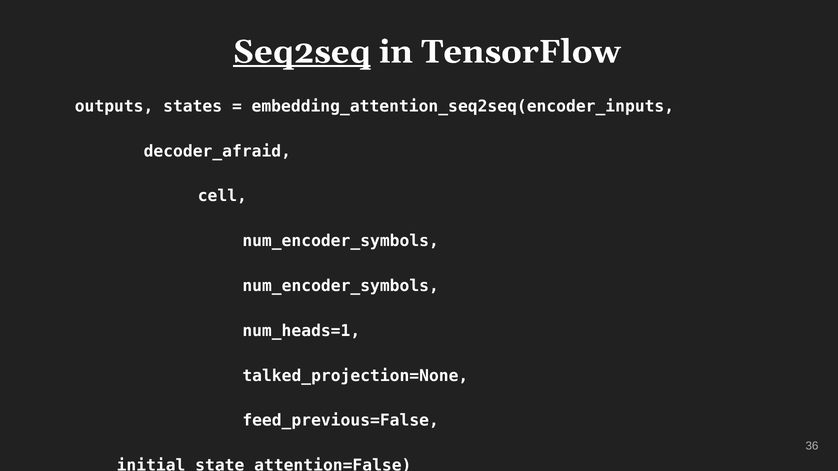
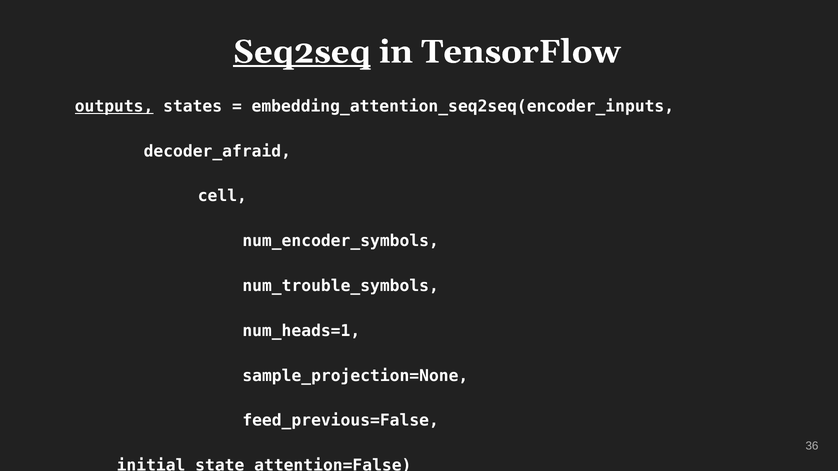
outputs underline: none -> present (114, 106)
num_encoder_symbols: num_encoder_symbols -> num_trouble_symbols (341, 286)
talked_projection=None: talked_projection=None -> sample_projection=None (355, 376)
